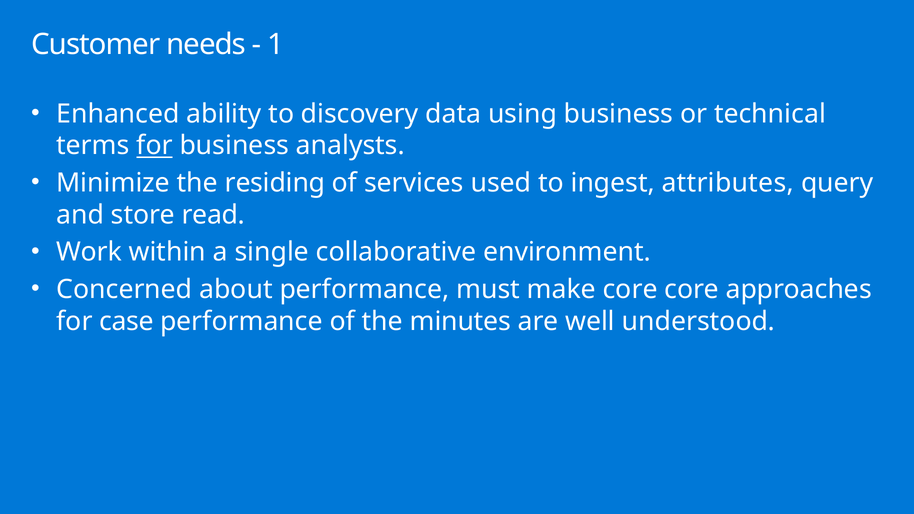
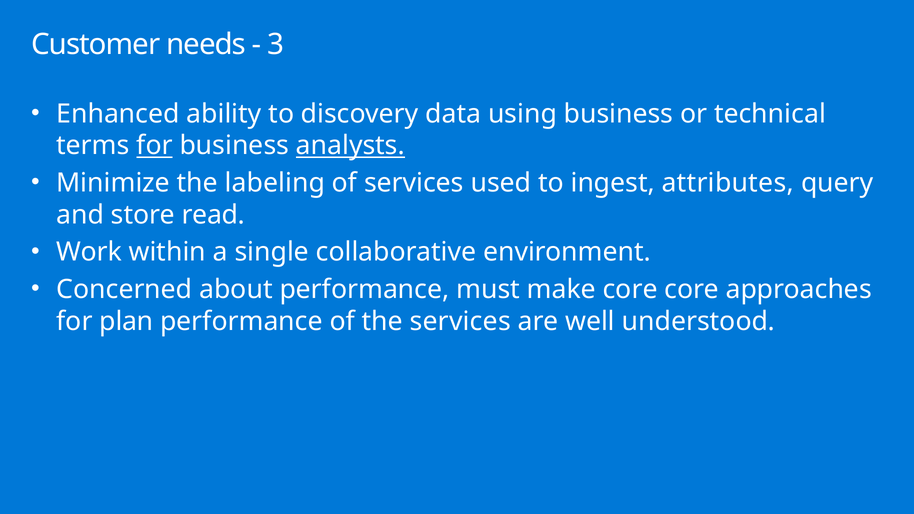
1: 1 -> 3 (276, 44)
analysts underline: none -> present (350, 146)
residing: residing -> labeling (275, 183)
case: case -> plan (126, 321)
the minutes: minutes -> services (460, 321)
